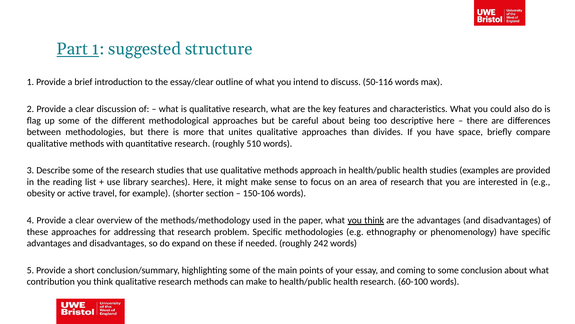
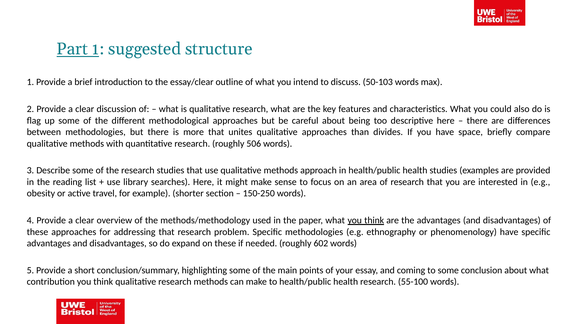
50-116: 50-116 -> 50-103 (378, 82)
510: 510 -> 506 (254, 143)
150-106: 150-106 -> 150-250 (259, 193)
242: 242 -> 602 (321, 243)
60-100: 60-100 -> 55-100 (413, 281)
